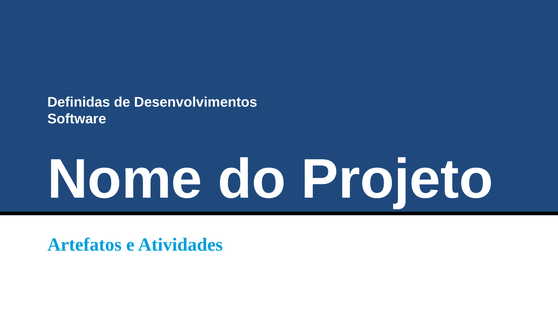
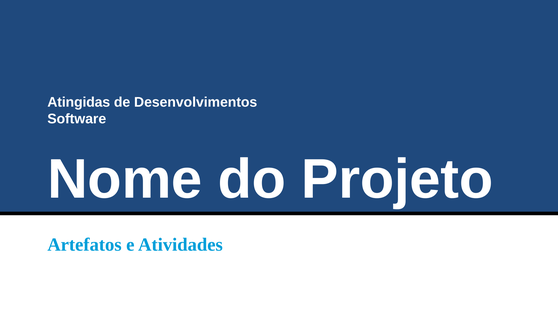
Definidas: Definidas -> Atingidas (79, 102)
